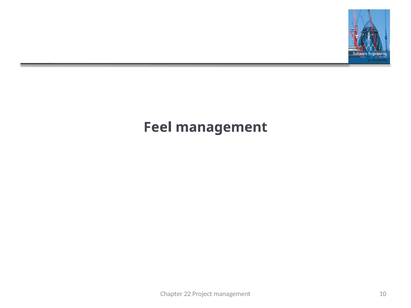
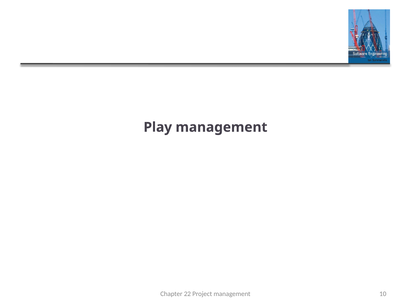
Feel: Feel -> Play (158, 127)
